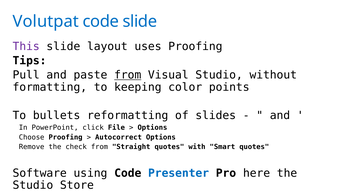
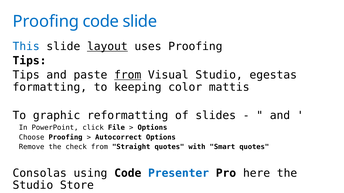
Volutpat: Volutpat -> Proofing (46, 21)
This colour: purple -> blue (26, 46)
layout underline: none -> present (107, 46)
Pull: Pull -> Tips (26, 75)
without: without -> egestas (273, 75)
points: points -> mattis (229, 87)
bullets: bullets -> graphic (57, 116)
Software: Software -> Consolas (40, 173)
